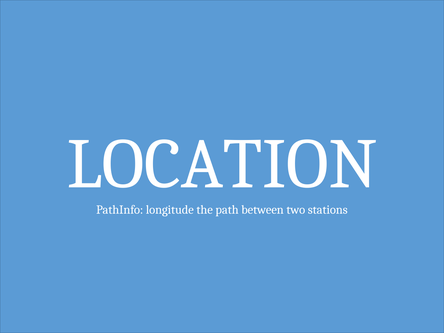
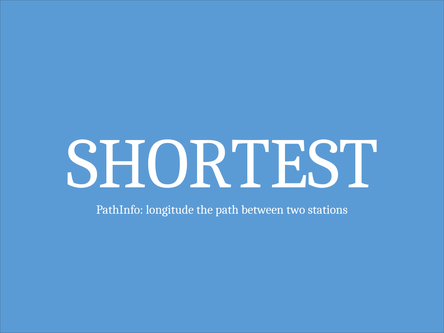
LOCATION: LOCATION -> SHORTEST (222, 164)
